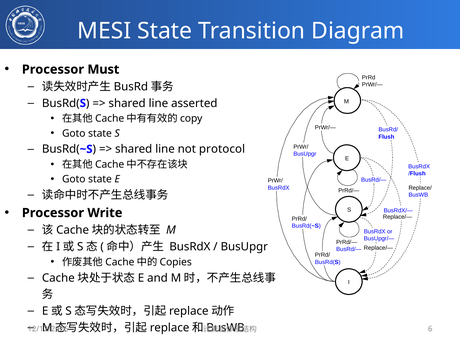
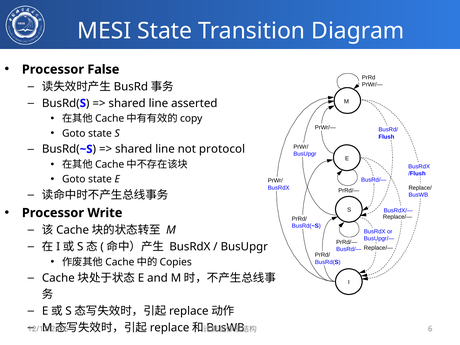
Must: Must -> False (103, 69)
